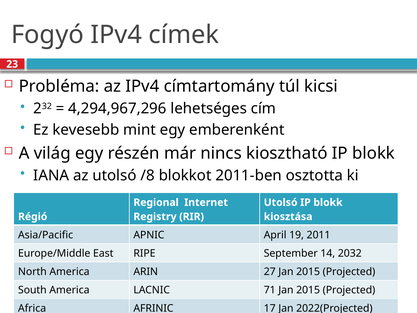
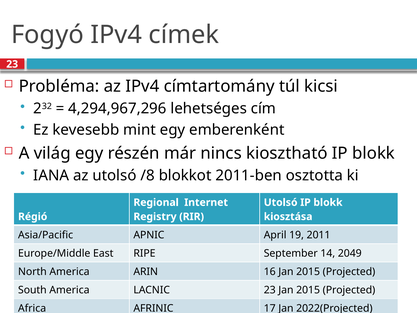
2032: 2032 -> 2049 (350, 253)
27: 27 -> 16 (270, 272)
LACNIC 71: 71 -> 23 (270, 290)
